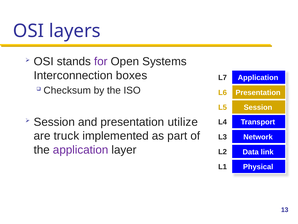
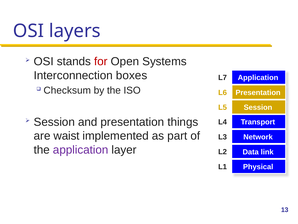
for colour: purple -> red (101, 61)
utilize: utilize -> things (183, 122)
truck: truck -> waist (67, 136)
